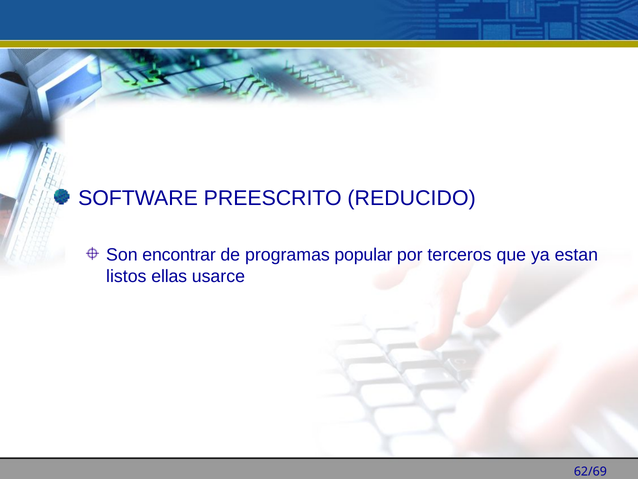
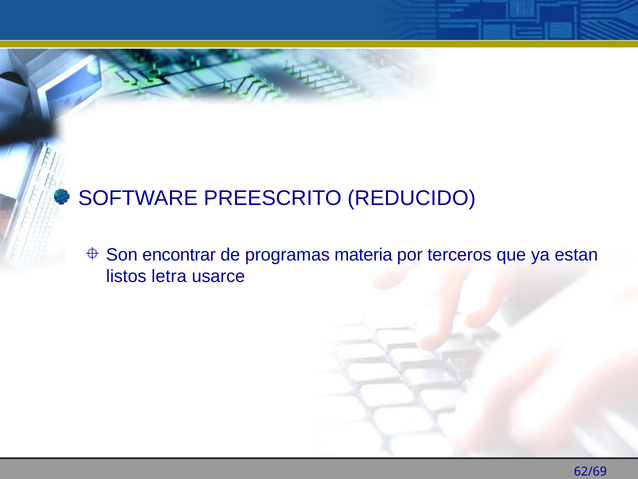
popular: popular -> materia (363, 255)
ellas: ellas -> letra (169, 276)
